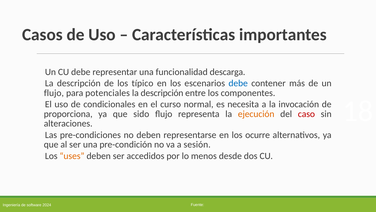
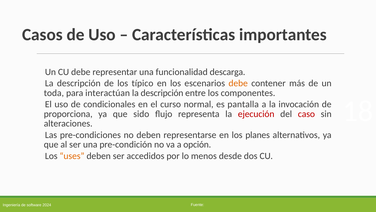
debe colour: blue -> orange (238, 83)
flujo: flujo -> toda (54, 93)
potenciales: potenciales -> interactúan (108, 93)
necesita: necesita -> pantalla (243, 104)
ejecución colour: orange -> red (256, 114)
ocurre: ocurre -> planes (258, 135)
sesión: sesión -> opción (197, 144)
